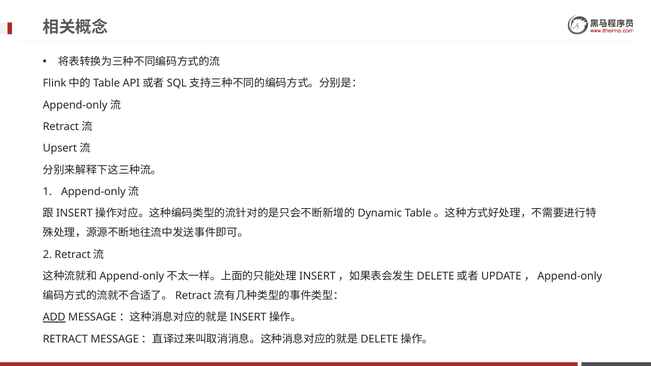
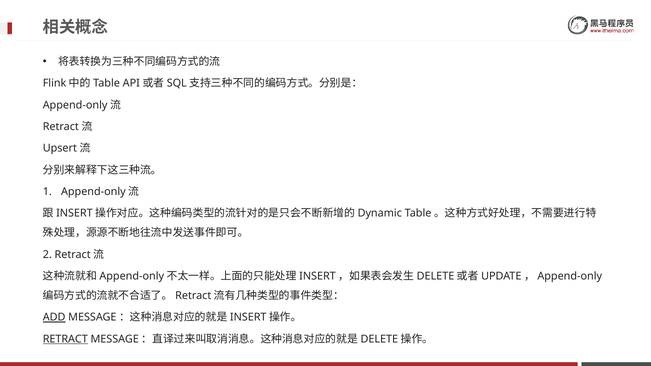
RETRACT underline: none -> present (65, 339)
